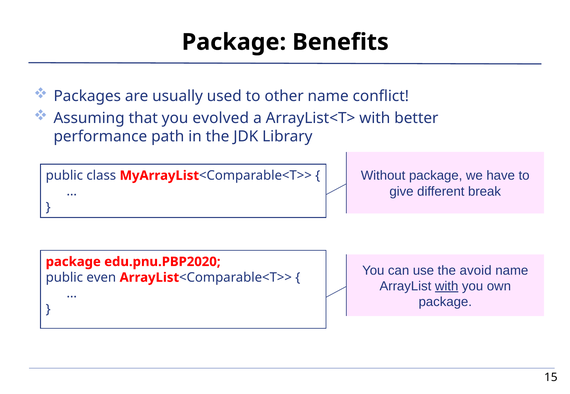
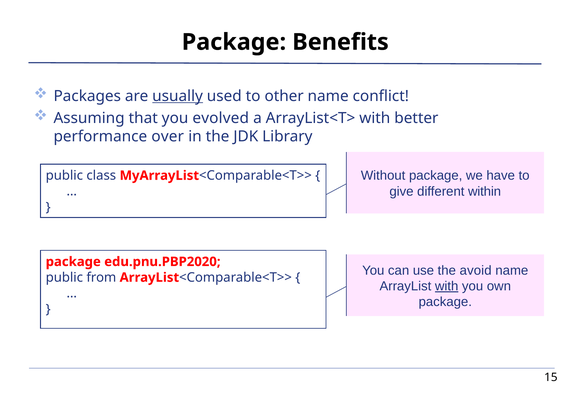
usually underline: none -> present (178, 96)
path: path -> over (168, 137)
break: break -> within (485, 192)
even: even -> from (101, 278)
